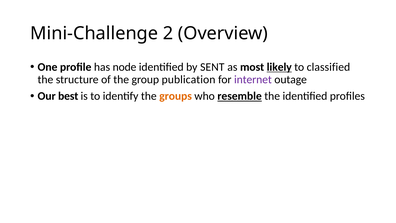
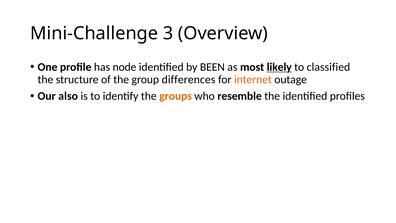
2: 2 -> 3 (168, 33)
SENT: SENT -> BEEN (212, 67)
publication: publication -> differences (189, 79)
internet colour: purple -> orange (253, 79)
best: best -> also (68, 96)
resemble underline: present -> none (240, 96)
